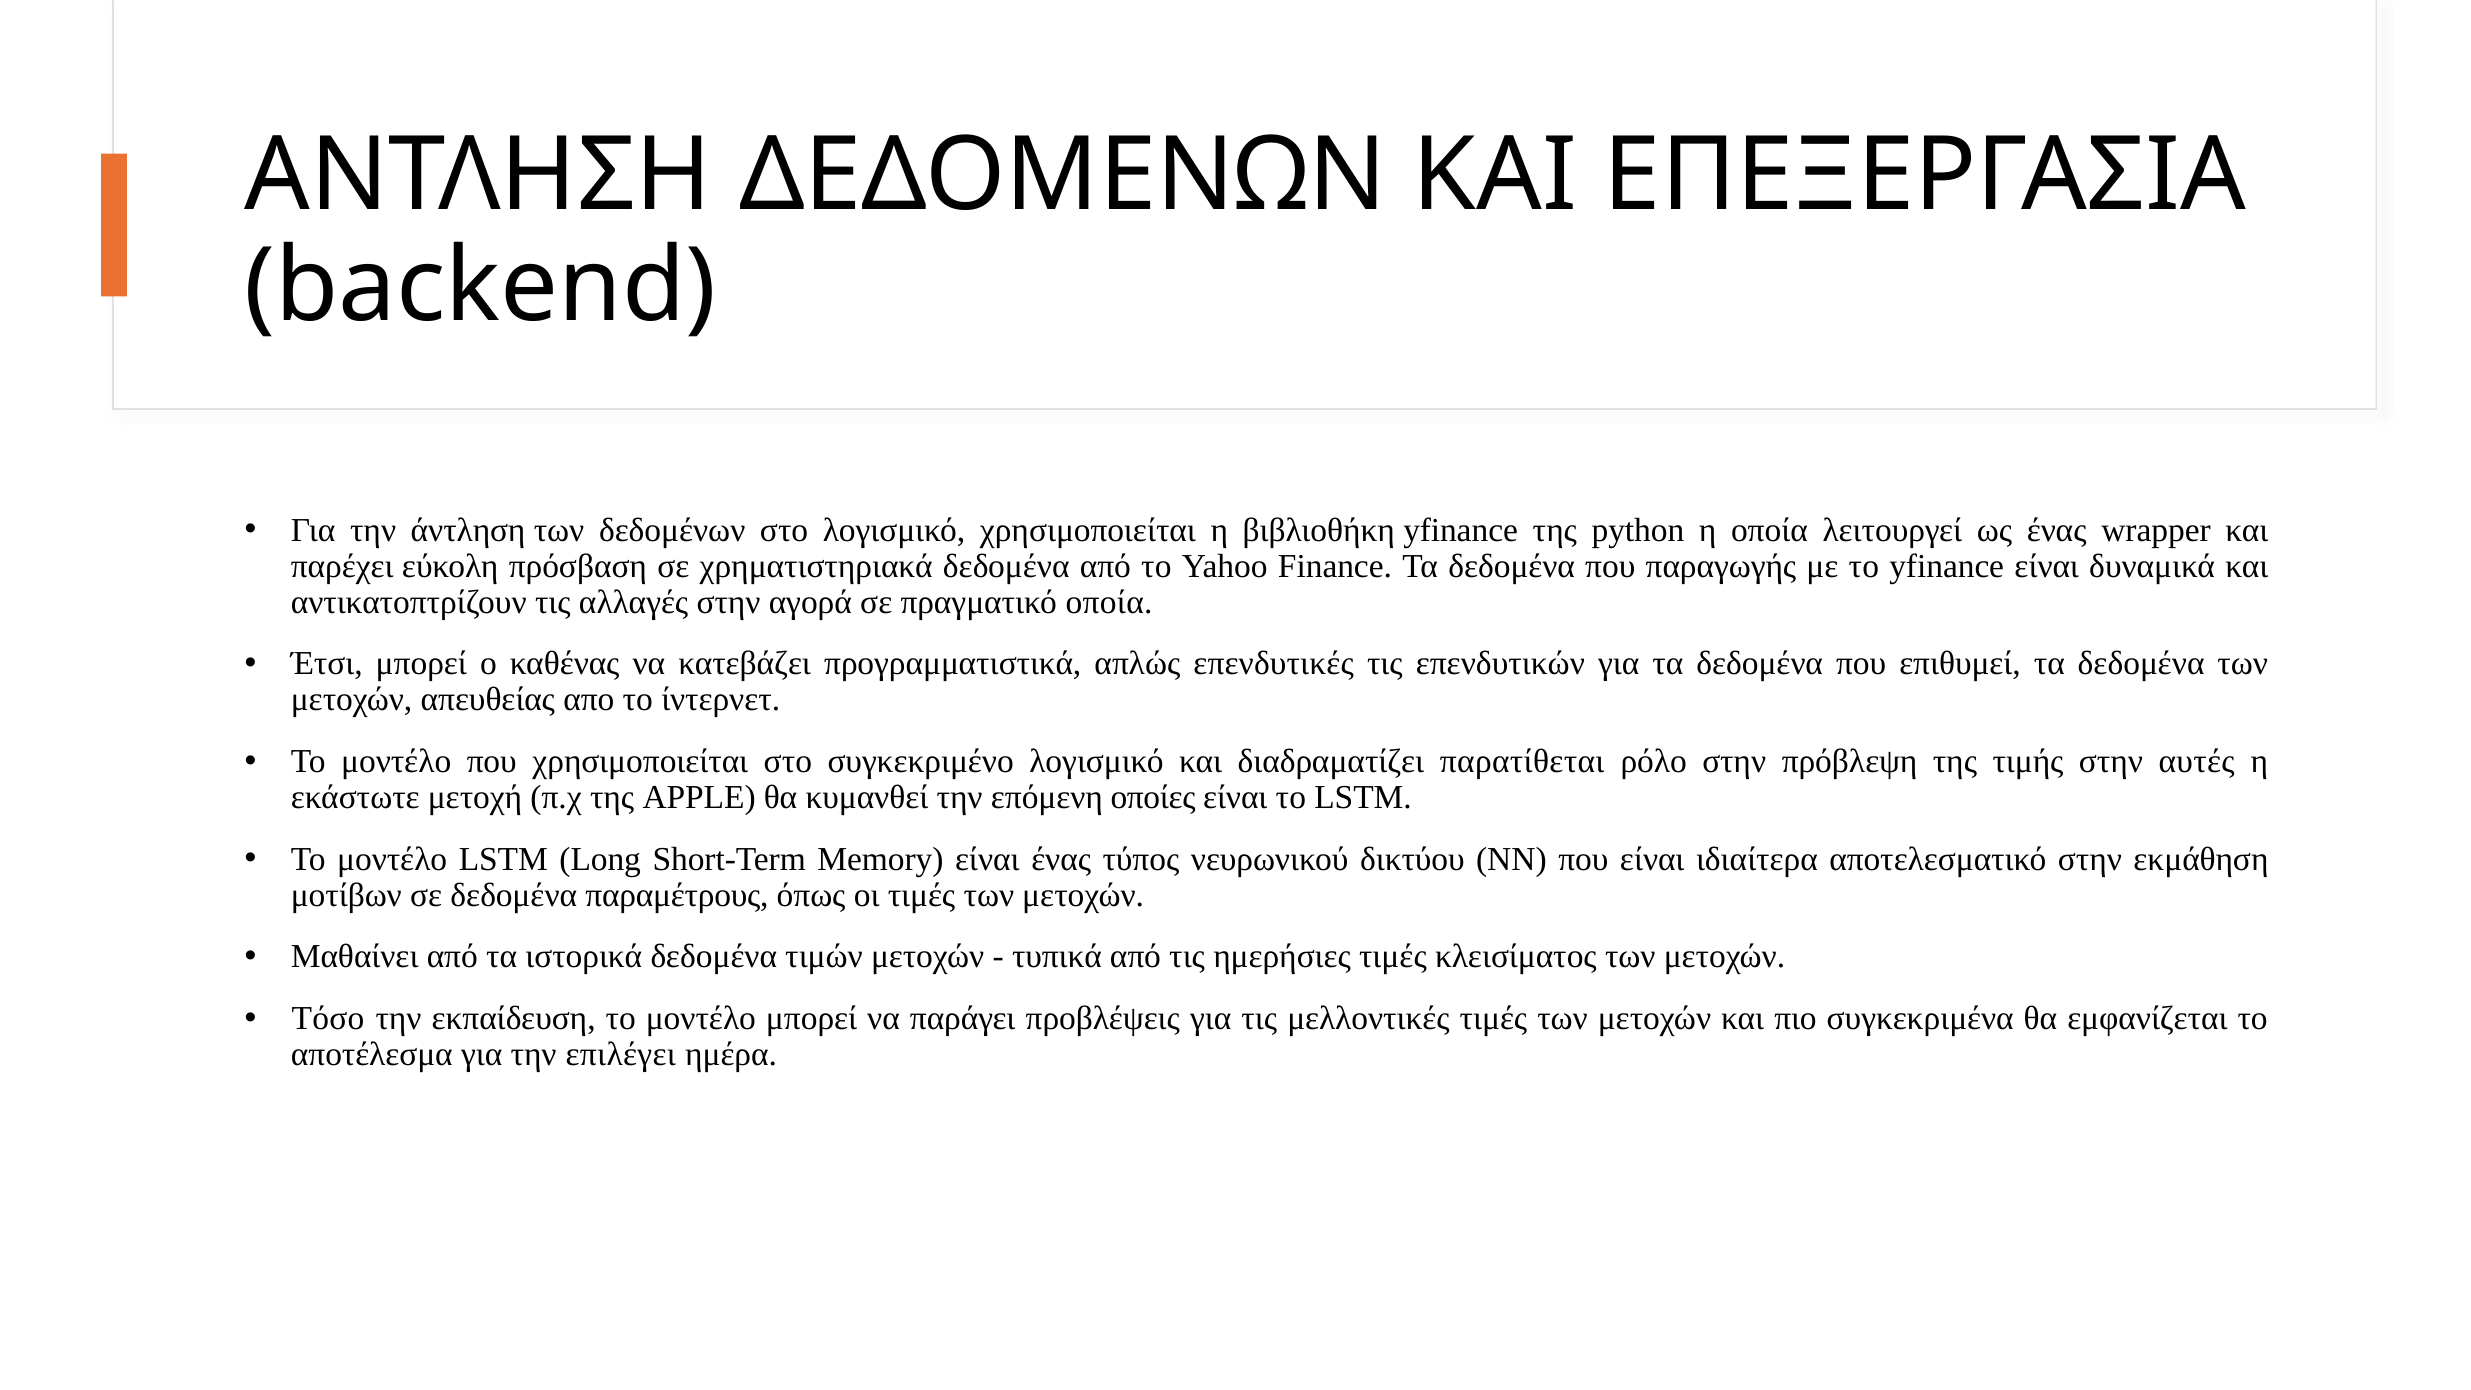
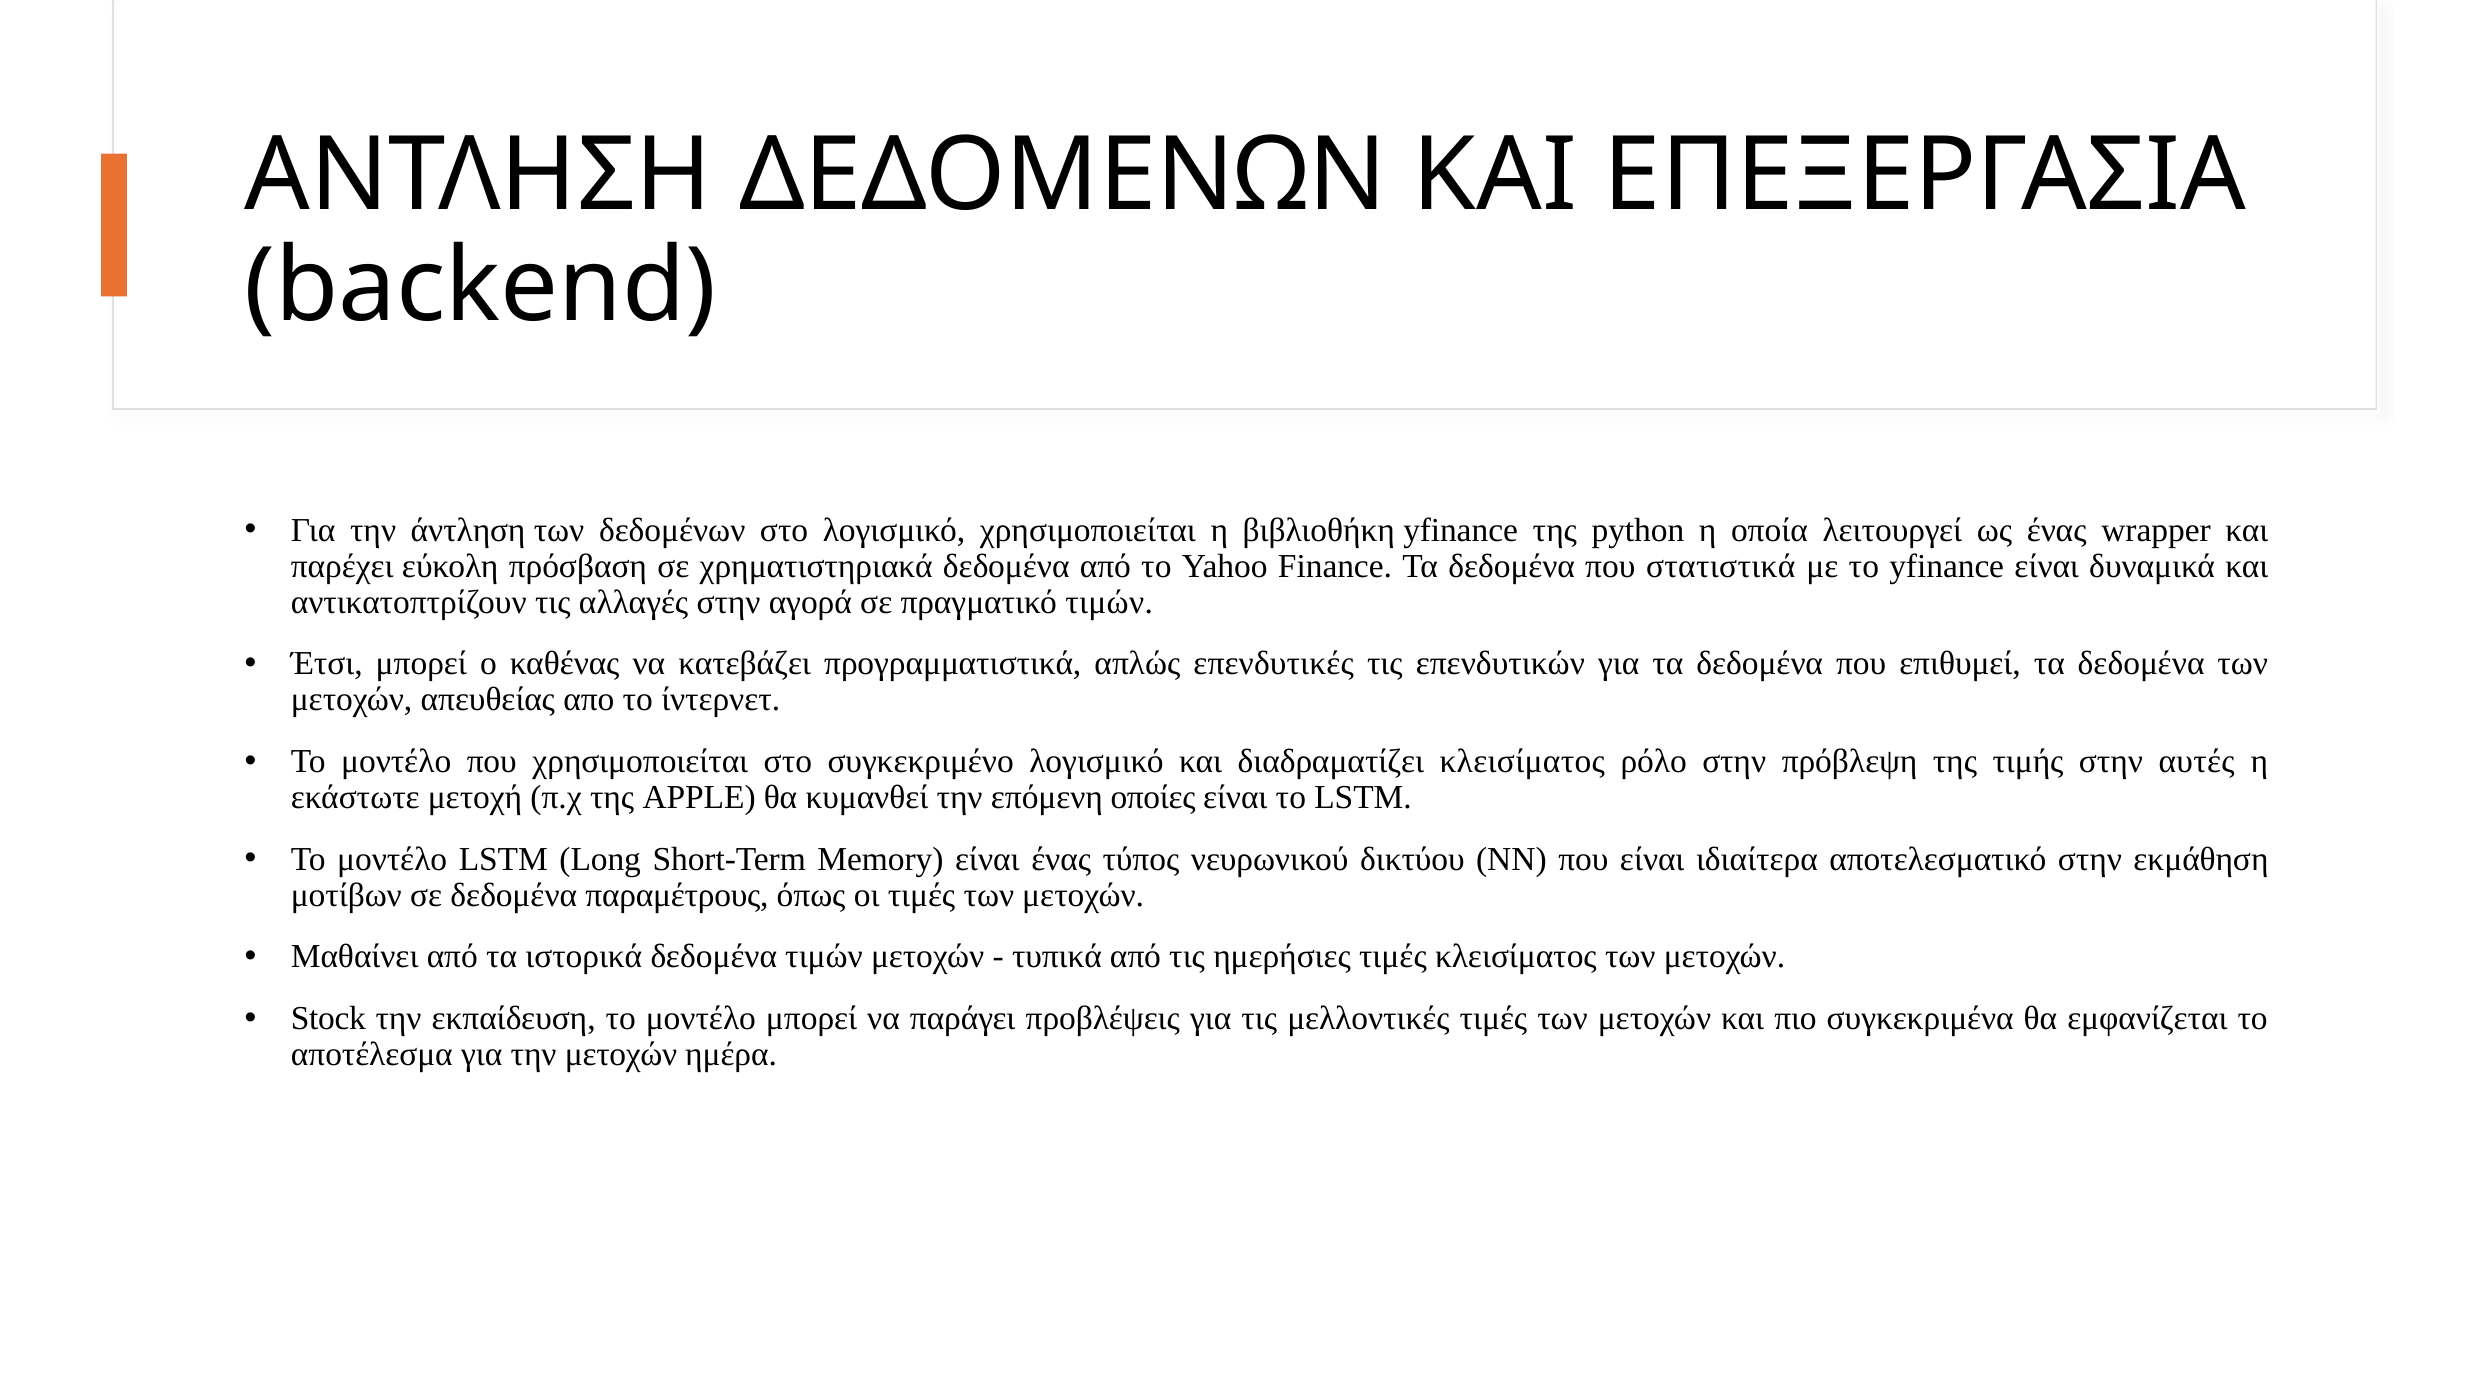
παραγωγής: παραγωγής -> στατιστικά (1721, 566)
πραγματικό οποία: οποία -> τιμών (1109, 602)
διαδραματίζει παρατίθεται: παρατίθεται -> κλεισίματος (1522, 761)
Τόσο: Τόσο -> Stock (328, 1019)
την επιλέγει: επιλέγει -> μετοχών (621, 1054)
